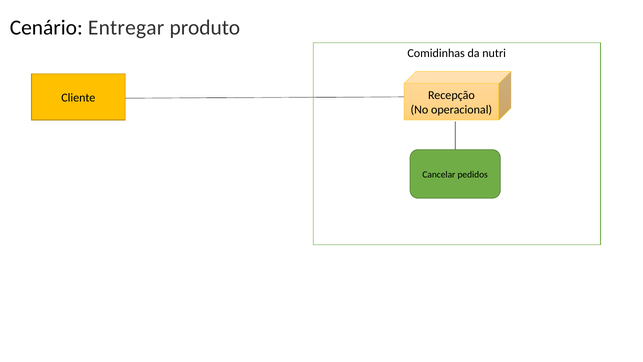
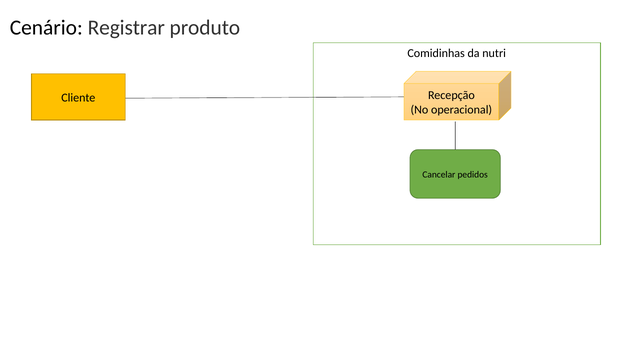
Entregar: Entregar -> Registrar (126, 27)
